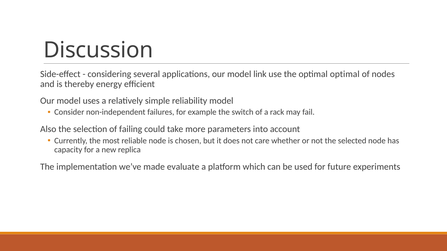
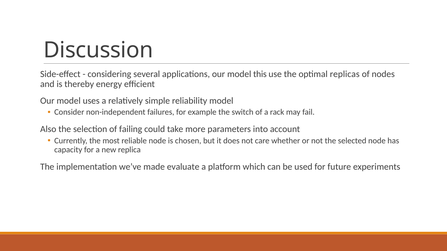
link: link -> this (260, 74)
optimal optimal: optimal -> replicas (345, 74)
